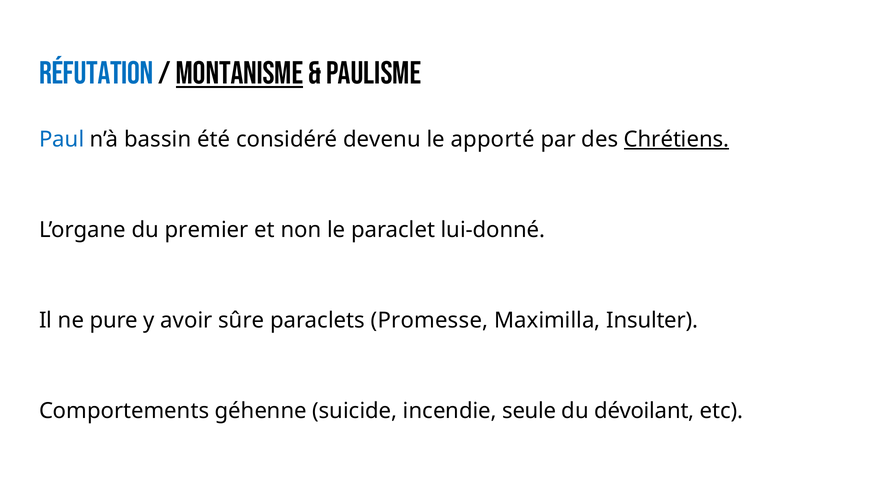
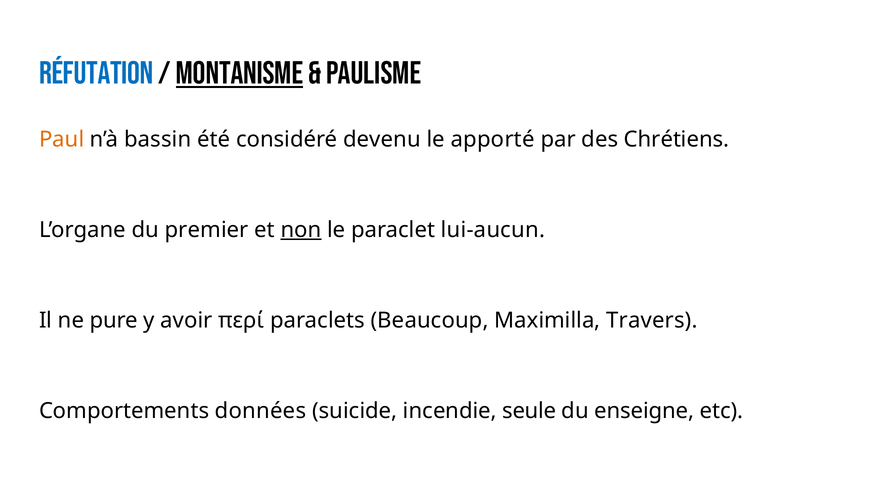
Paul colour: blue -> orange (62, 139)
Chrétiens underline: present -> none (677, 139)
non underline: none -> present (301, 230)
lui-donné: lui-donné -> lui-aucun (493, 230)
sûre: sûre -> περί (241, 321)
Promesse: Promesse -> Beaucoup (430, 321)
Insulter: Insulter -> Travers (652, 321)
géhenne: géhenne -> données (261, 411)
dévoilant: dévoilant -> enseigne (644, 411)
